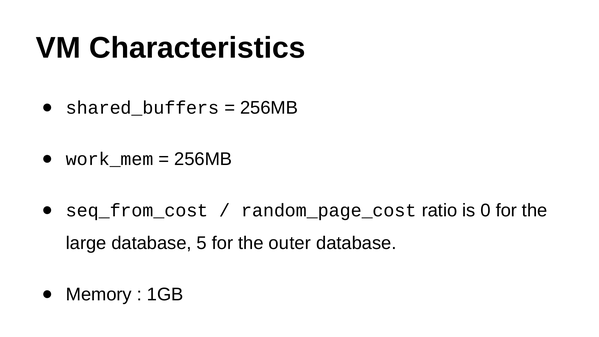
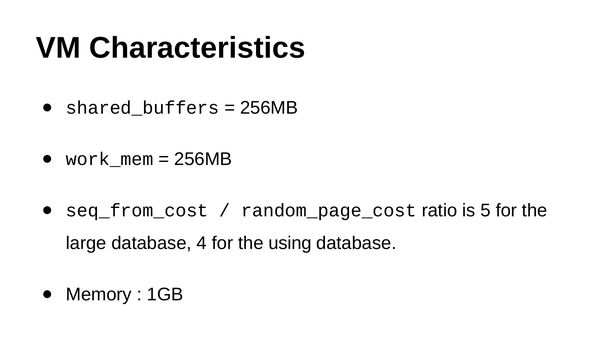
0: 0 -> 5 (486, 210)
5: 5 -> 4 (202, 243)
outer: outer -> using (290, 243)
